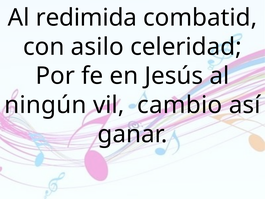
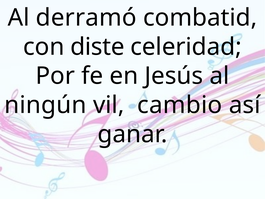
redimida: redimida -> derramó (86, 18)
asilo: asilo -> diste (97, 47)
